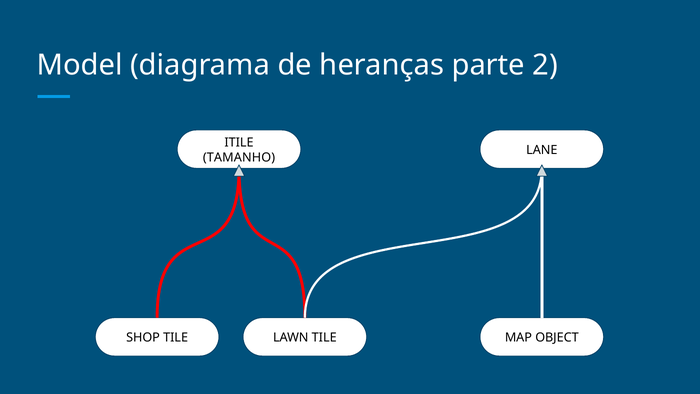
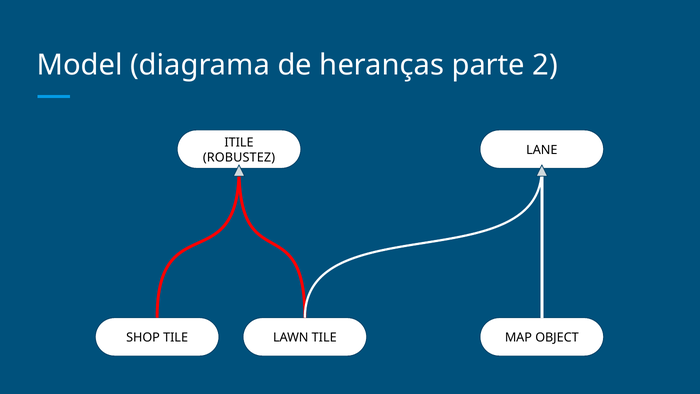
TAMANHO: TAMANHO -> ROBUSTEZ (239, 157)
